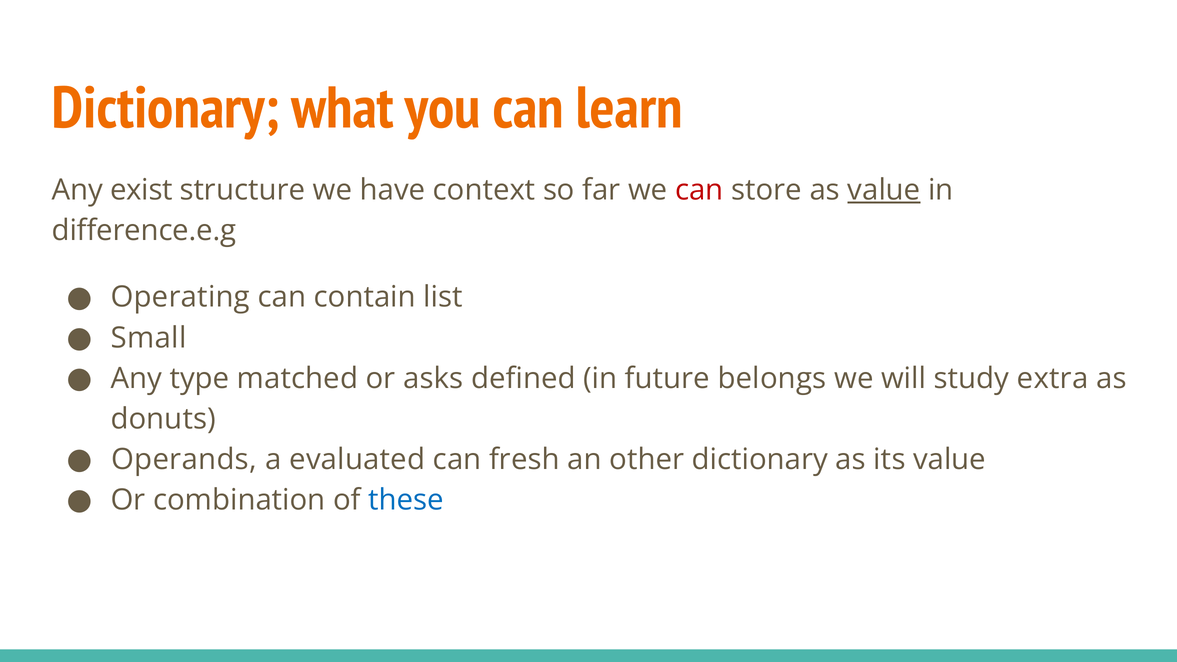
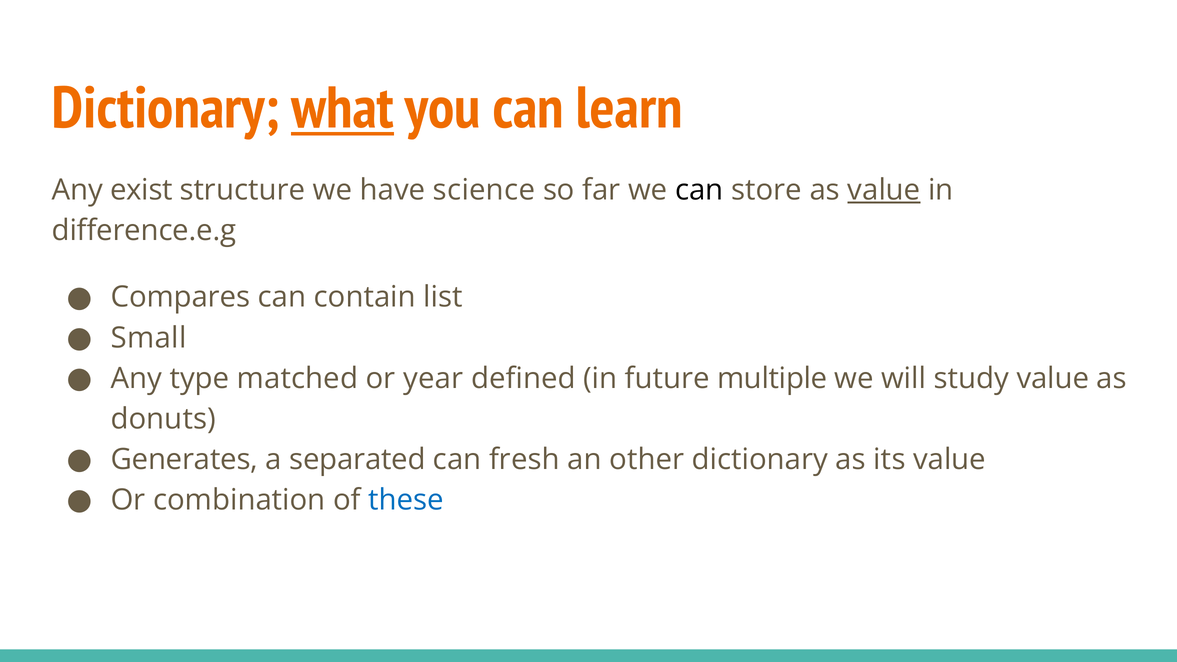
what underline: none -> present (343, 108)
context: context -> science (484, 190)
can colour: red -> black (699, 190)
Operating: Operating -> Compares (180, 297)
asks: asks -> year (433, 378)
belongs: belongs -> multiple (772, 378)
study extra: extra -> value (1053, 378)
Operands: Operands -> Generates (184, 460)
evaluated: evaluated -> separated (357, 460)
